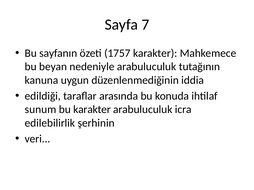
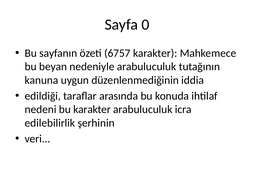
7: 7 -> 0 (145, 25)
1757: 1757 -> 6757 (117, 53)
sunum: sunum -> nedeni (41, 110)
